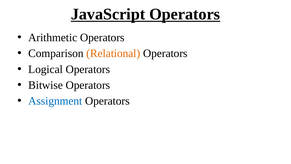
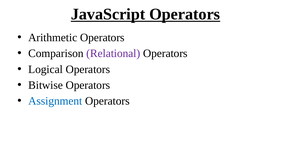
Relational colour: orange -> purple (113, 53)
